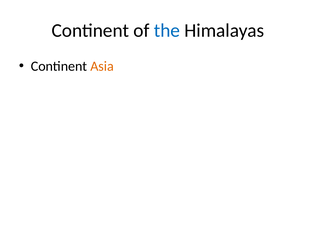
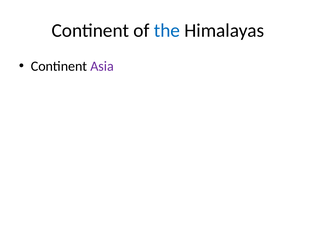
Asia colour: orange -> purple (102, 66)
